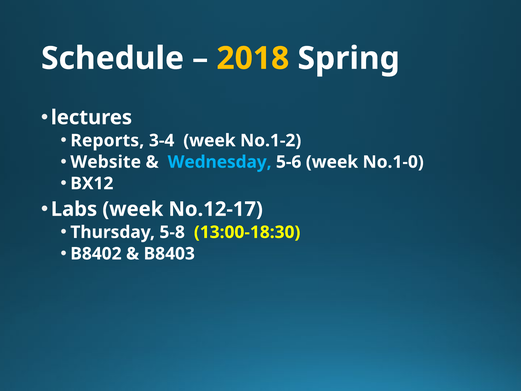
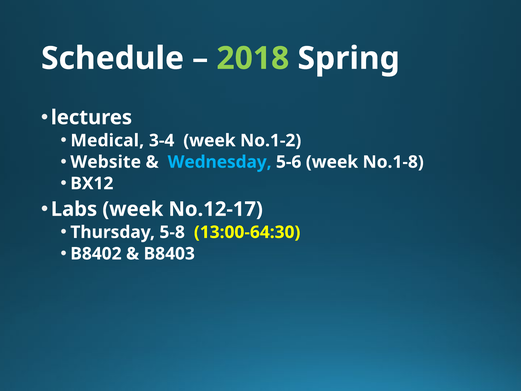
2018 colour: yellow -> light green (253, 58)
Reports: Reports -> Medical (107, 140)
No.1-0: No.1-0 -> No.1-8 (393, 162)
13:00-18:30: 13:00-18:30 -> 13:00-64:30 (247, 232)
